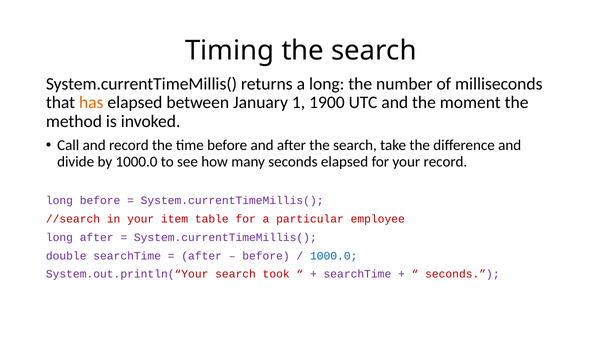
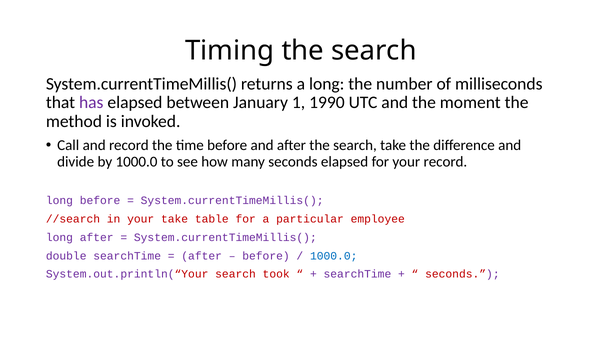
has colour: orange -> purple (91, 103)
1900: 1900 -> 1990 (327, 103)
your item: item -> take (175, 219)
